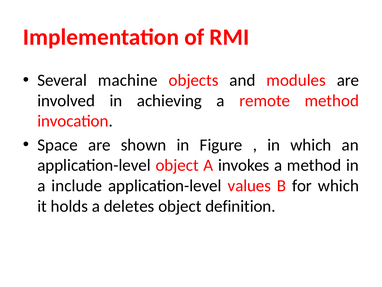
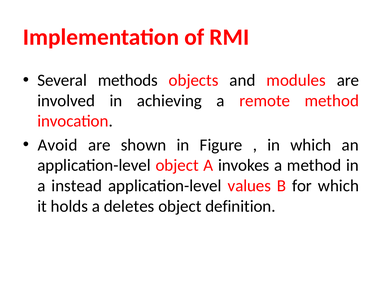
machine: machine -> methods (128, 80)
Space: Space -> Avoid (58, 145)
include: include -> instead (77, 185)
